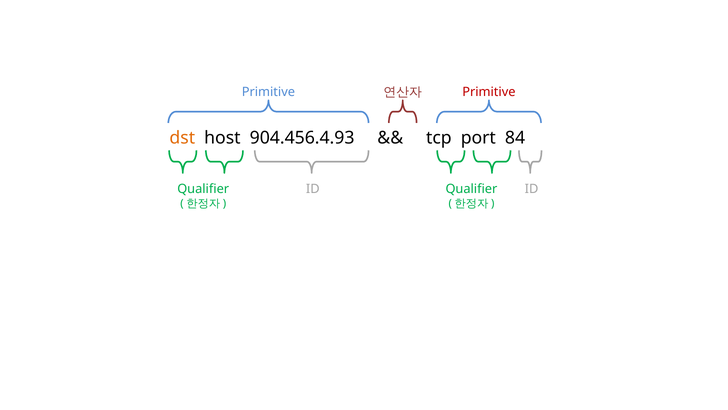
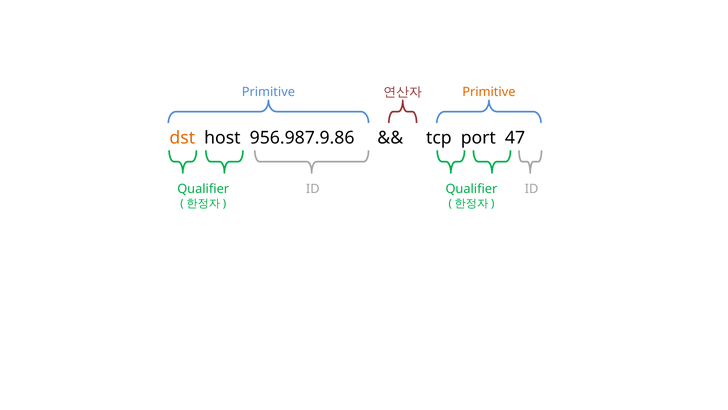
Primitive colour: red -> orange (489, 92)
904.456.4.93: 904.456.4.93 -> 956.987.9.86 (302, 137)
84: 84 -> 47 (515, 137)
